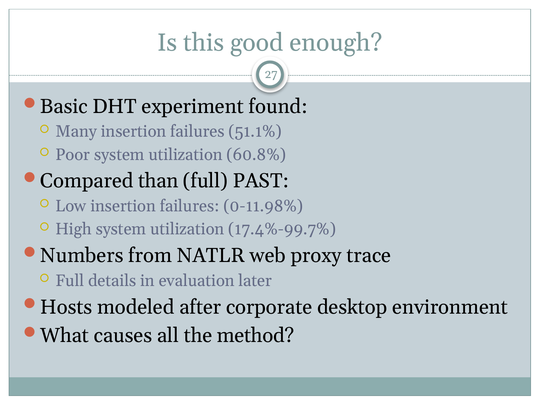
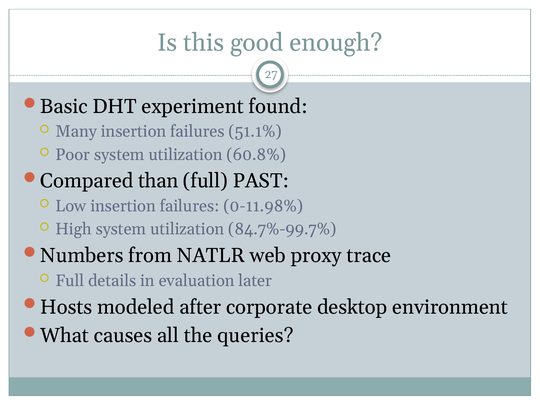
17.4%-99.7%: 17.4%-99.7% -> 84.7%-99.7% (282, 229)
method: method -> queries (255, 335)
